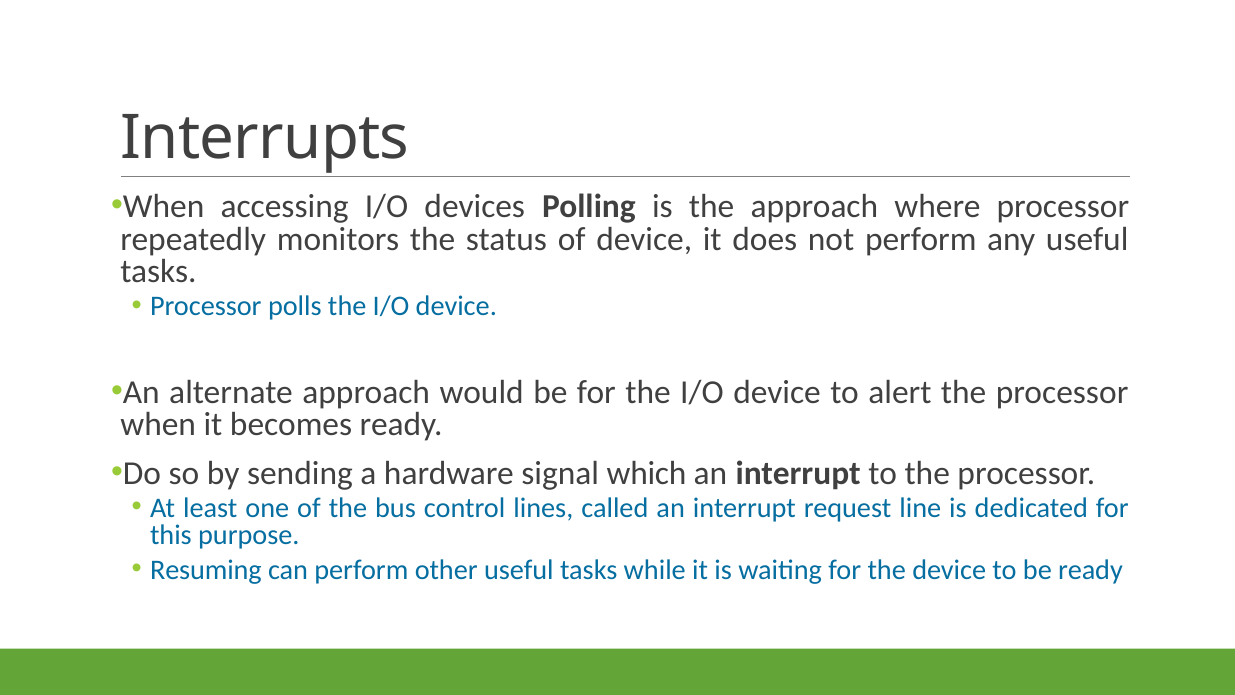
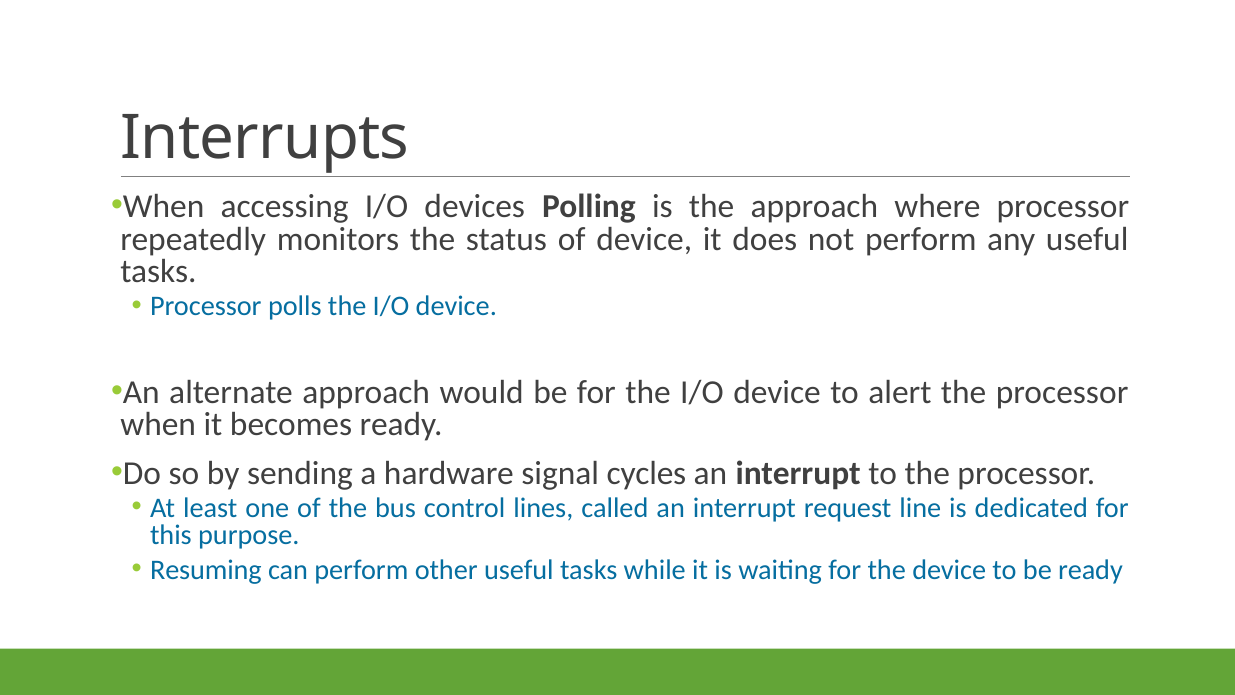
which: which -> cycles (646, 473)
